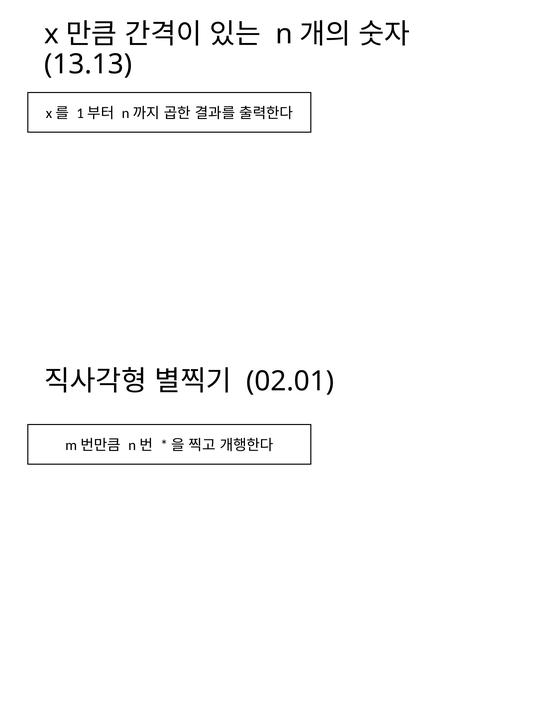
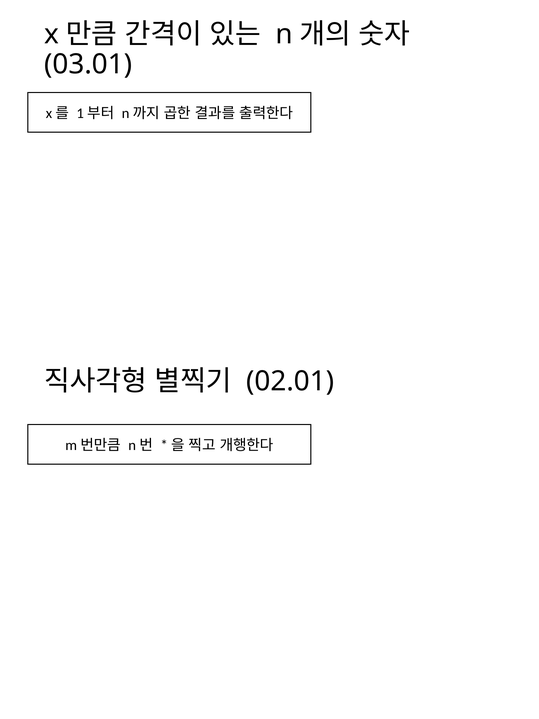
13.13: 13.13 -> 03.01 (88, 64)
